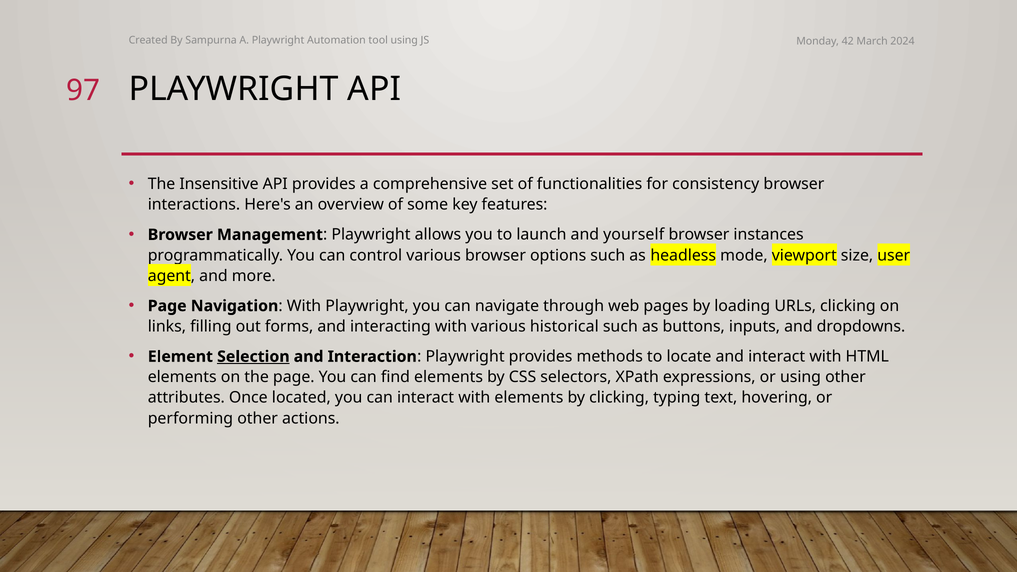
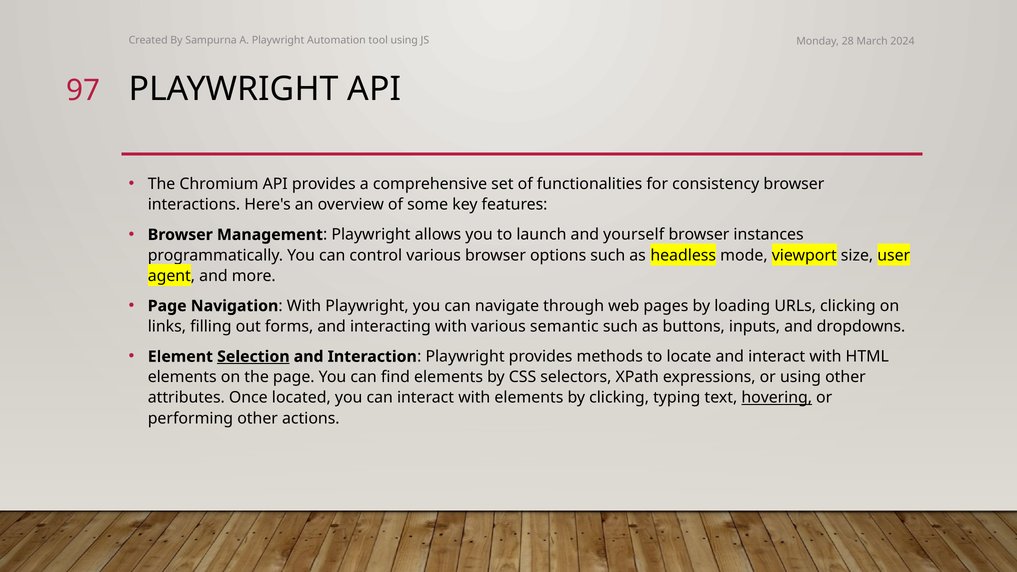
42: 42 -> 28 (848, 41)
Insensitive: Insensitive -> Chromium (219, 184)
historical: historical -> semantic (564, 327)
hovering underline: none -> present (777, 398)
